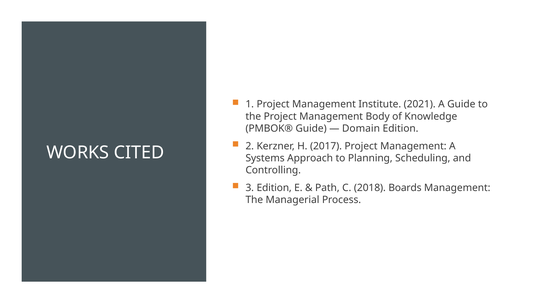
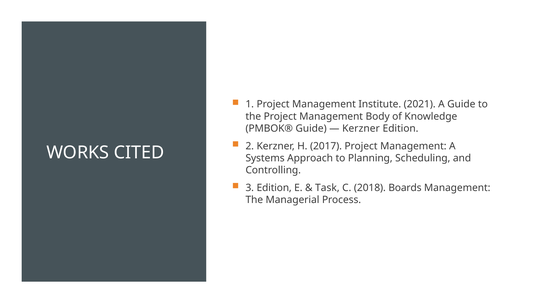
Domain: Domain -> Kerzner (361, 129)
Path: Path -> Task (327, 188)
